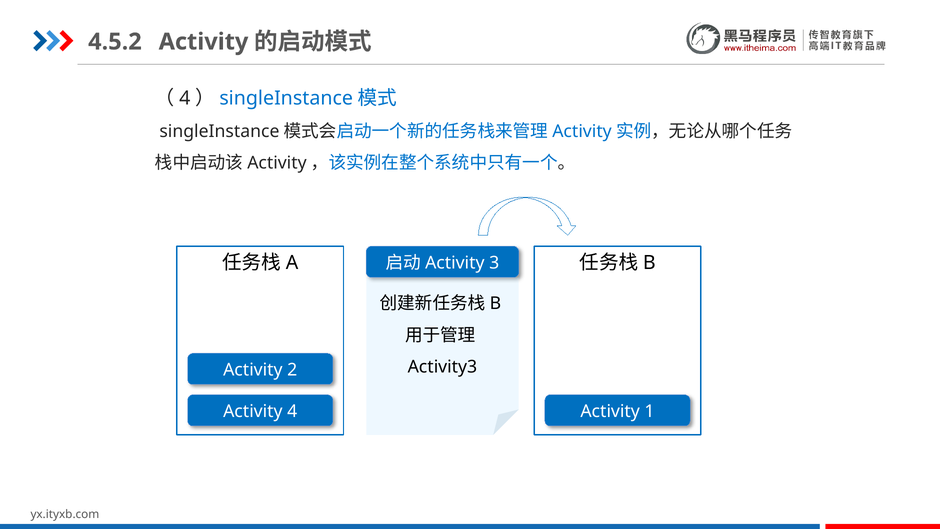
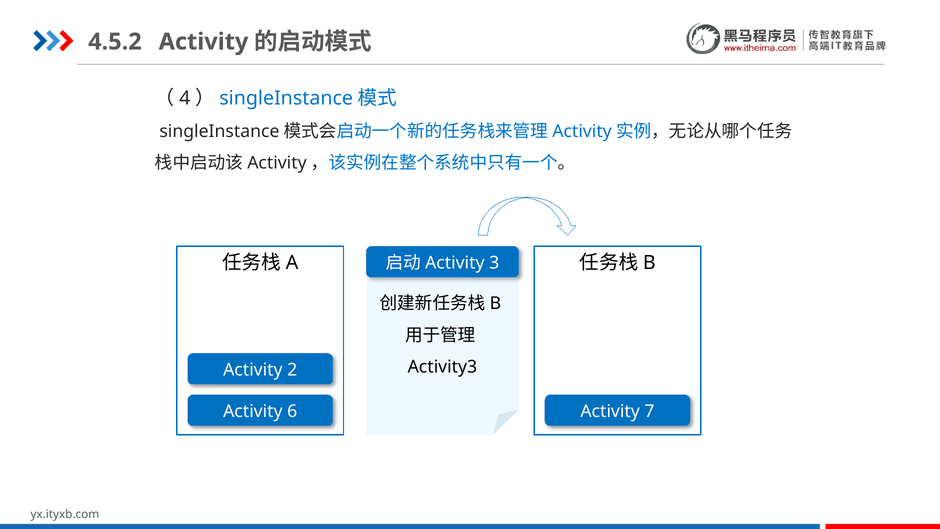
Activity 4: 4 -> 6 (292, 412)
1: 1 -> 7 (649, 412)
